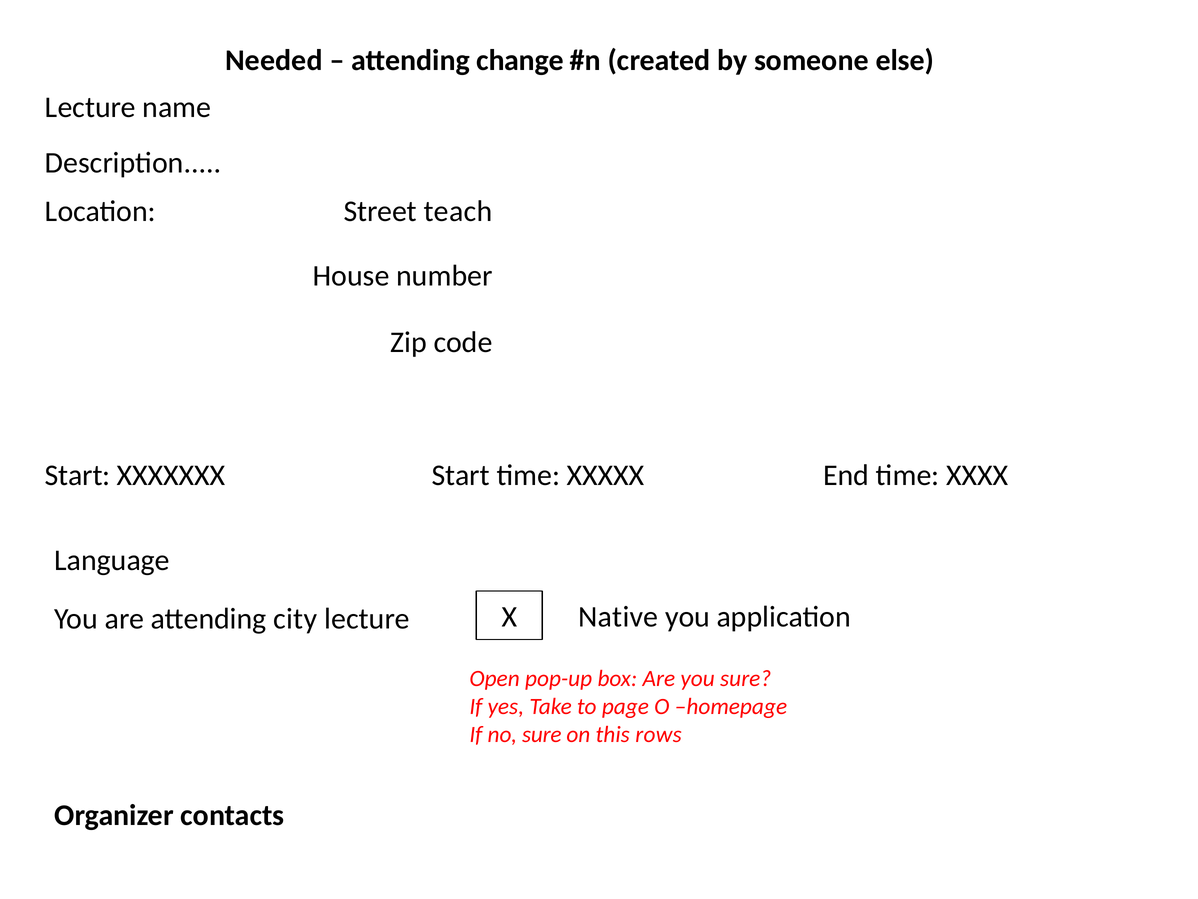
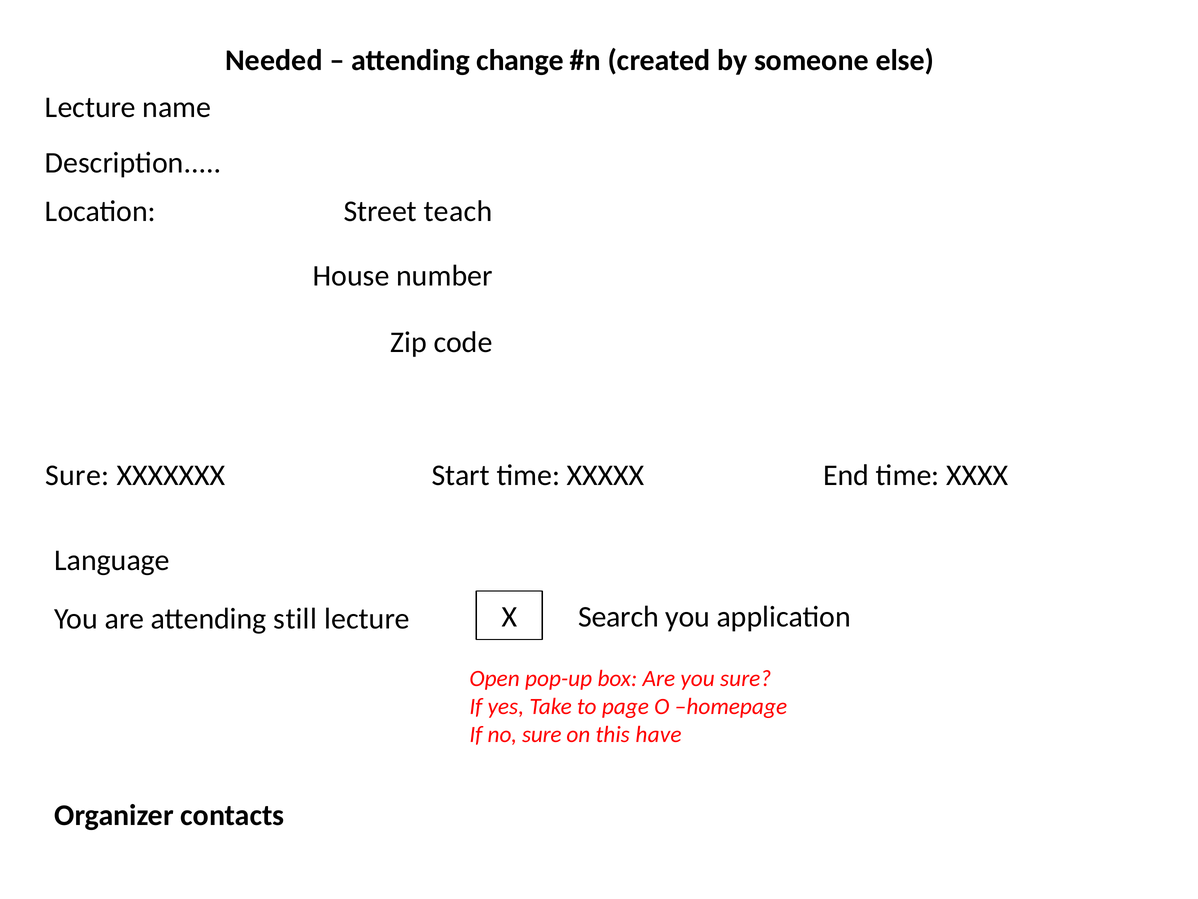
Start: Start -> Sure (77, 475)
Native: Native -> Search (619, 617)
city: city -> still (295, 619)
rows: rows -> have (659, 734)
